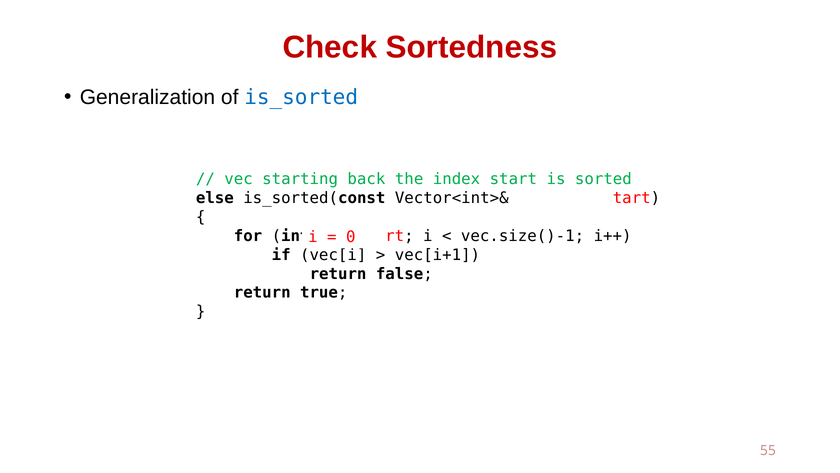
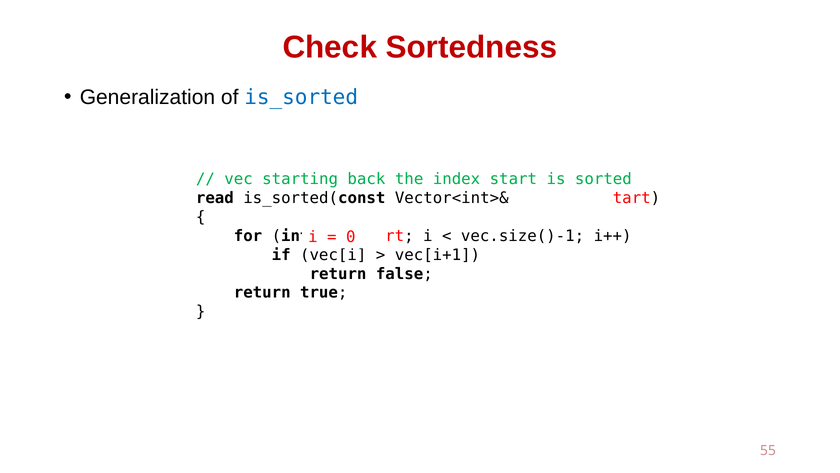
else: else -> read (215, 198)
